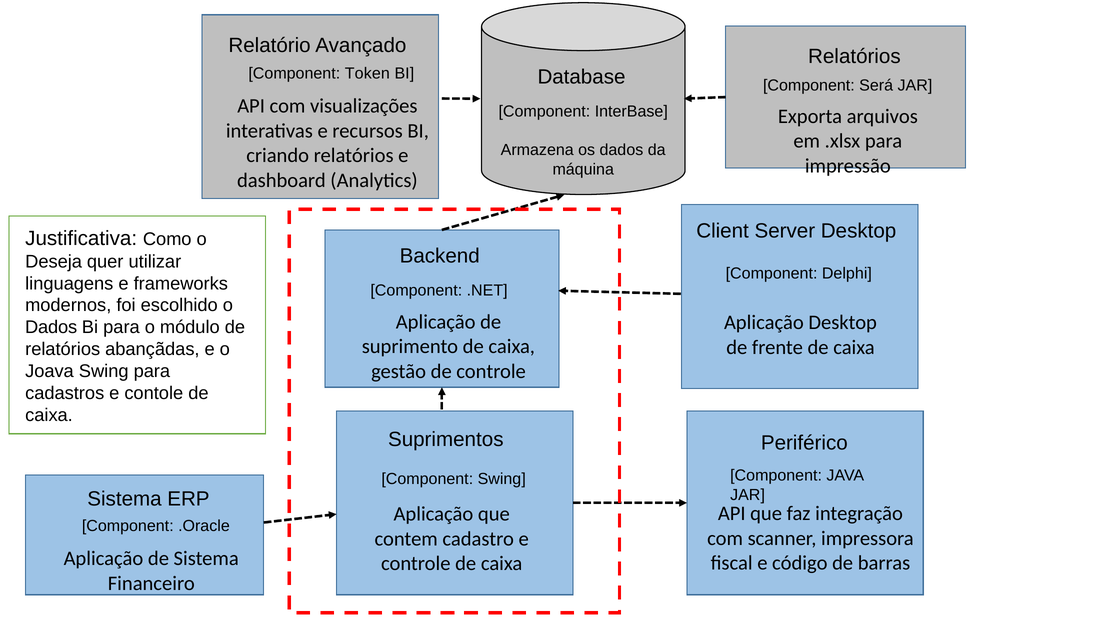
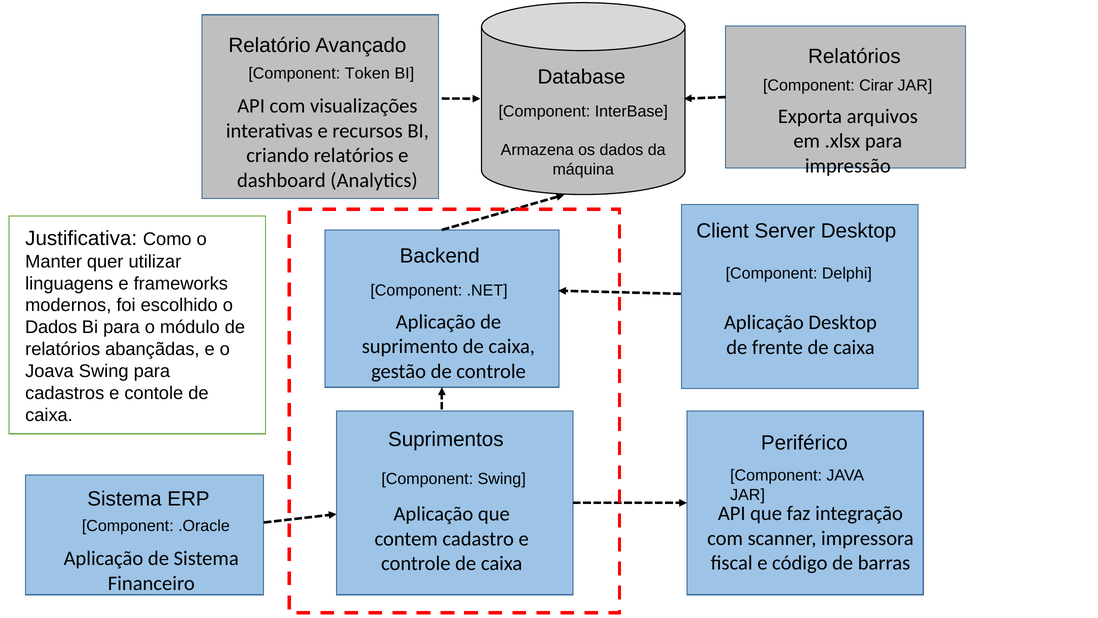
Será: Será -> Cirar (876, 86)
Deseja: Deseja -> Manter (54, 261)
